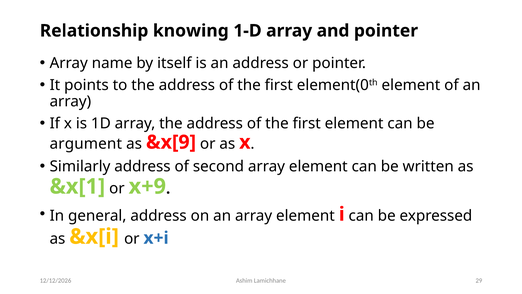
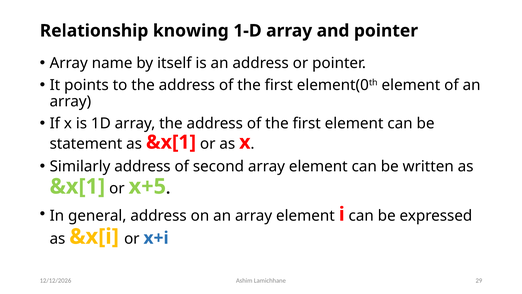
argument: argument -> statement (86, 143)
&x[9: &x[9 -> &x[1 (171, 142)
x+9: x+9 -> x+5 (147, 186)
